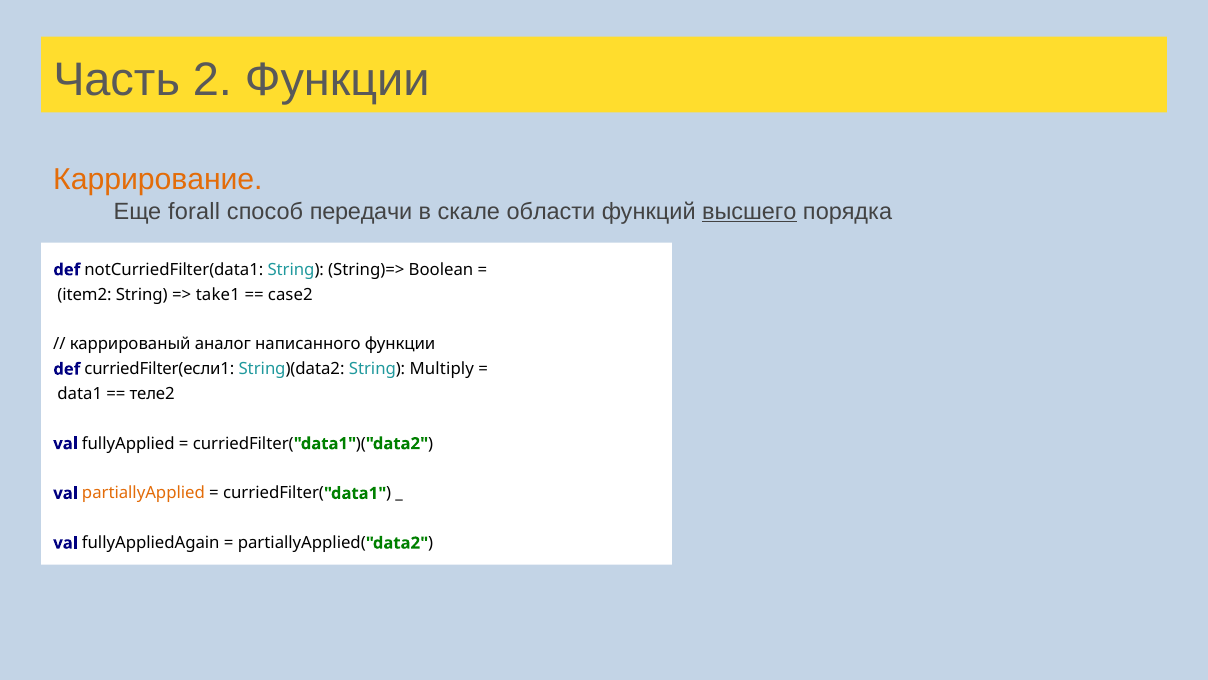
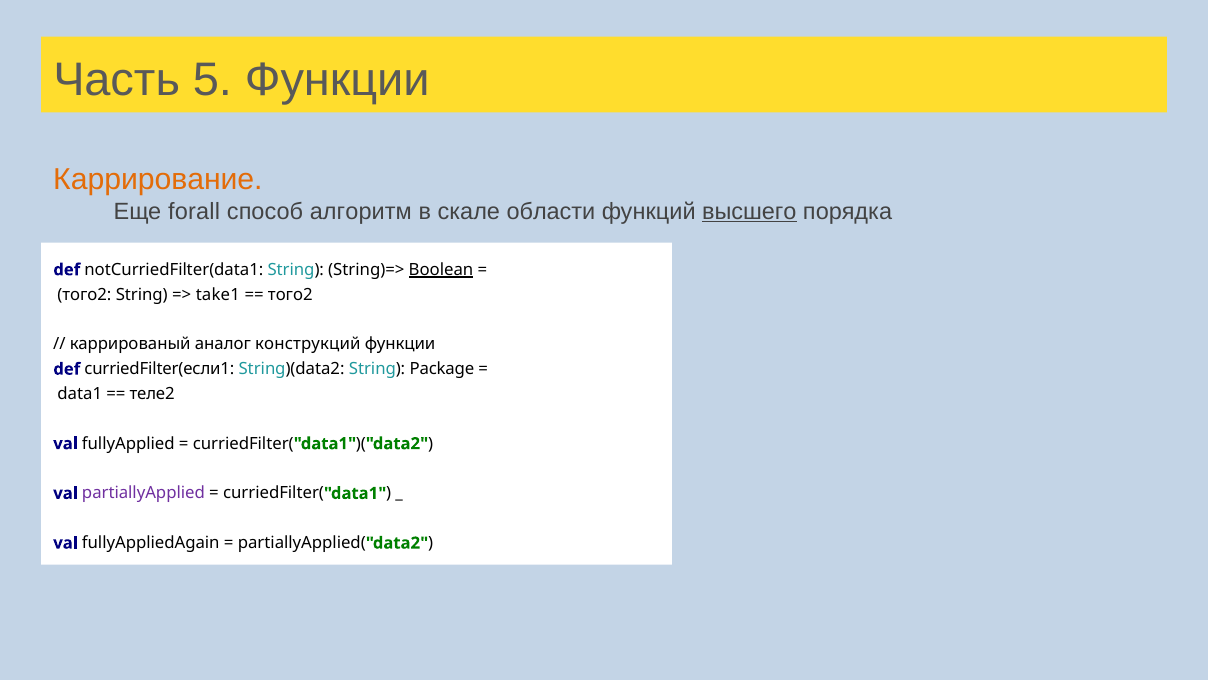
2: 2 -> 5 (212, 80)
передачи: передачи -> алгоритм (361, 211)
Boolean underline: none -> present (441, 270)
item2: item2 -> того2 (84, 294)
case2: case2 -> того2 (290, 294)
написанного: написанного -> конструкций (308, 344)
Multiply: Multiply -> Package (442, 369)
partiallyApplied colour: orange -> purple (143, 493)
